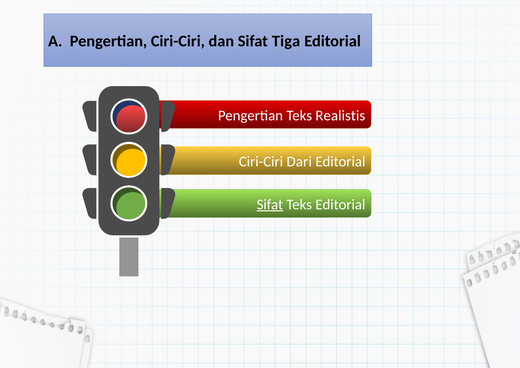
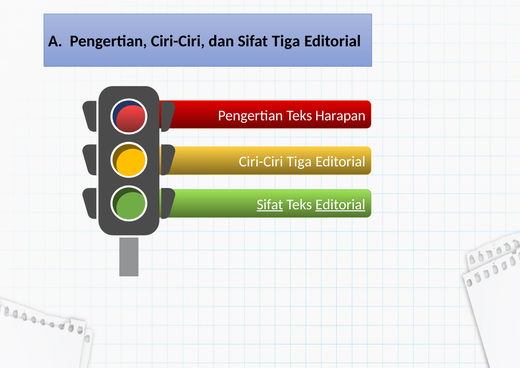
Realistis: Realistis -> Harapan (340, 115)
Ciri-Ciri Dari: Dari -> Tiga (299, 162)
Editorial underline: none -> present (340, 204)
